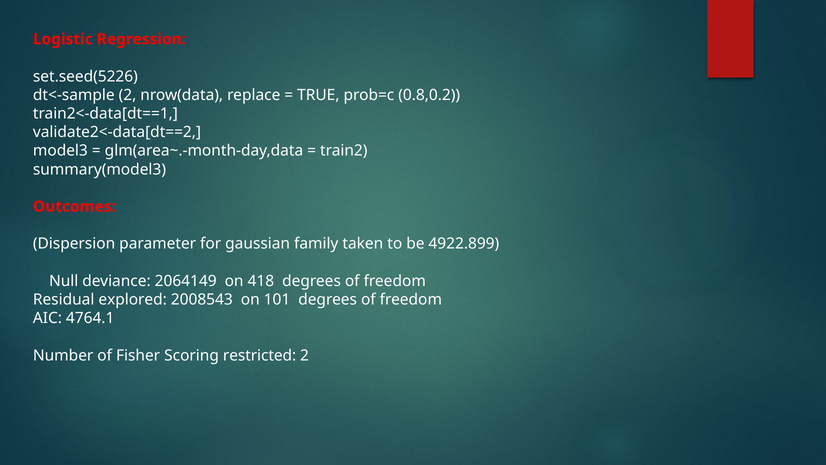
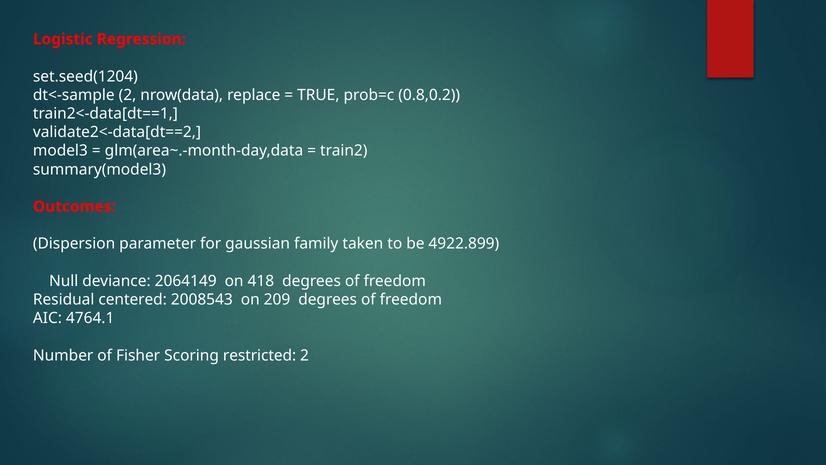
set.seed(5226: set.seed(5226 -> set.seed(1204 (85, 76)
explored: explored -> centered (133, 299)
101: 101 -> 209 (277, 299)
